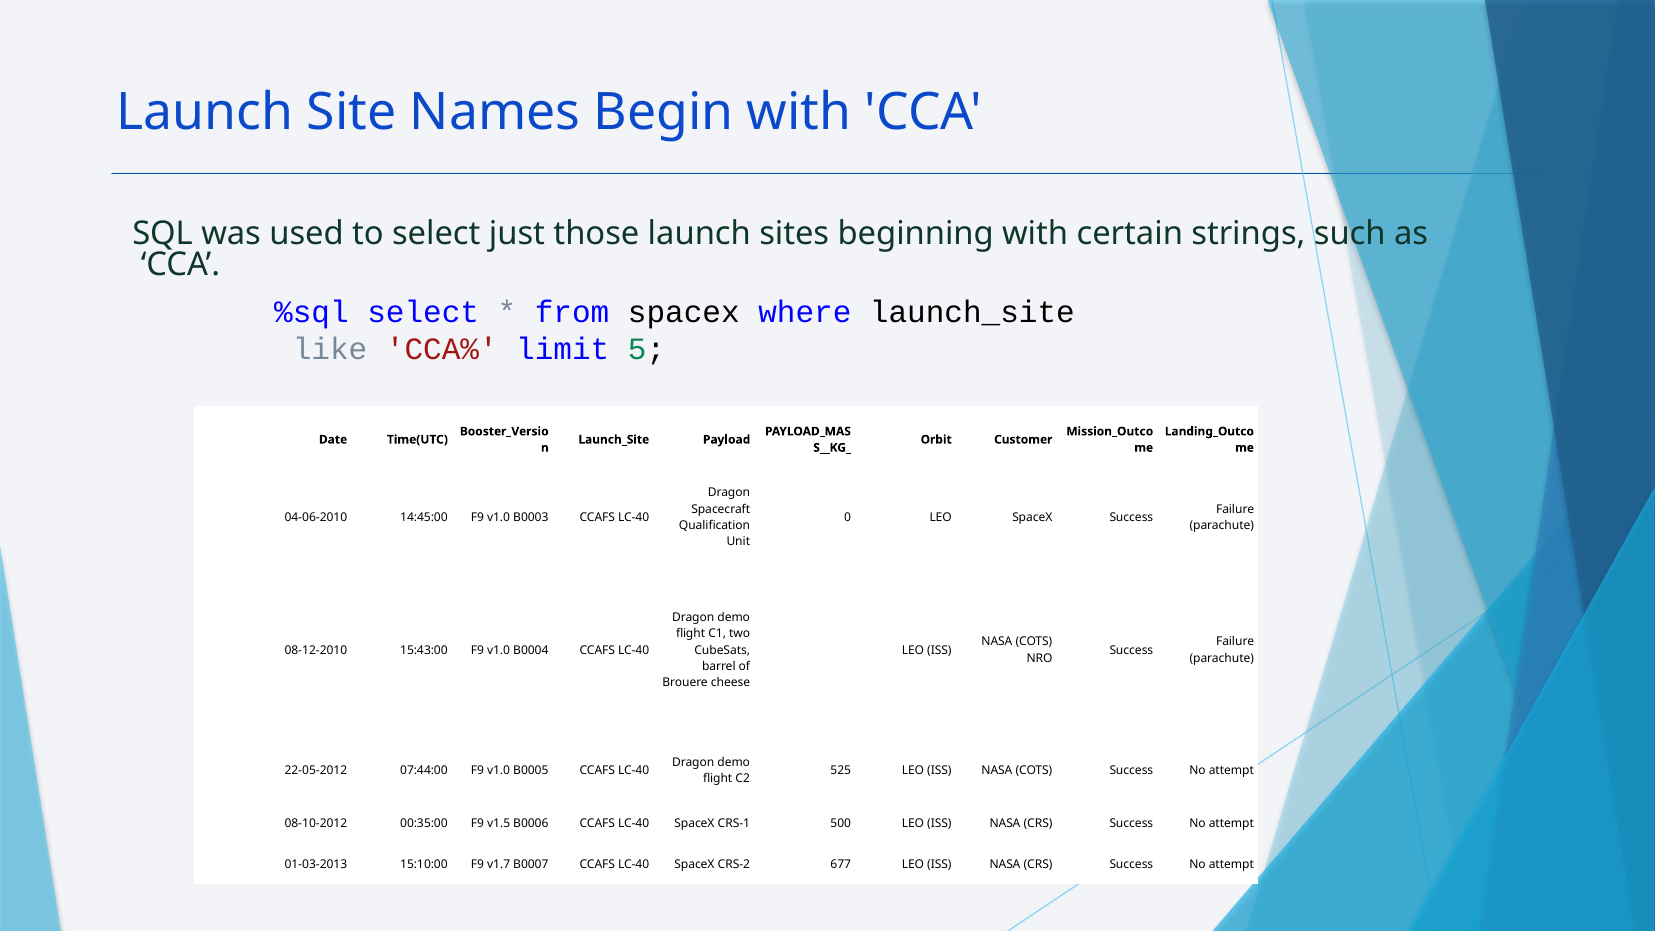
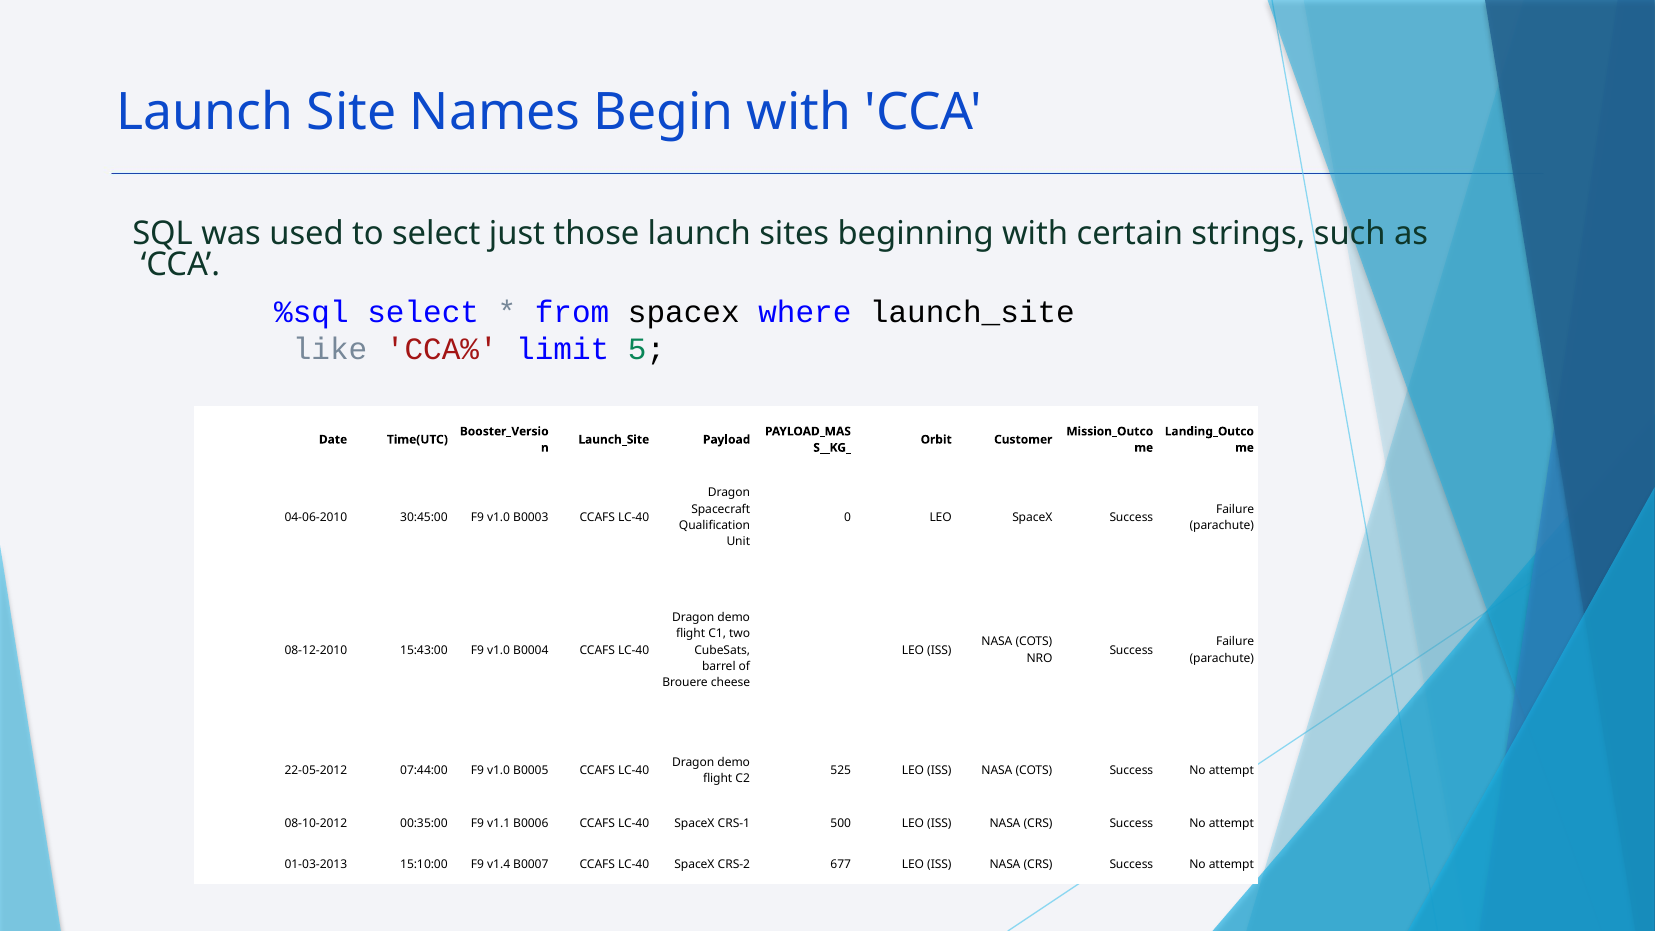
14:45:00: 14:45:00 -> 30:45:00 (424, 517)
v1.5: v1.5 -> v1.1 (499, 824)
v1.7: v1.7 -> v1.4 (499, 865)
